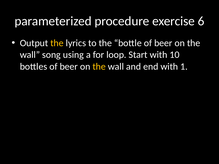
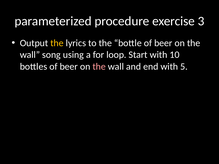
6: 6 -> 3 (201, 21)
the colour: yellow -> pink (99, 67)
1: 1 -> 5 (184, 67)
